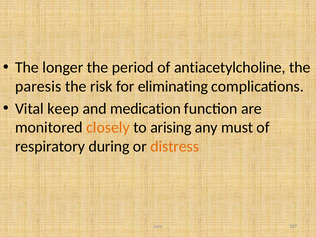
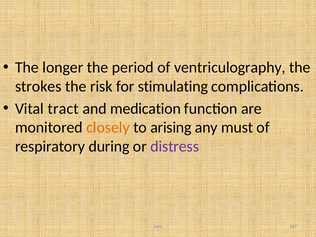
antiacetylcholine: antiacetylcholine -> ventriculography (230, 67)
paresis: paresis -> strokes (38, 86)
eliminating: eliminating -> stimulating (173, 86)
keep: keep -> tract (63, 109)
distress colour: orange -> purple (175, 146)
